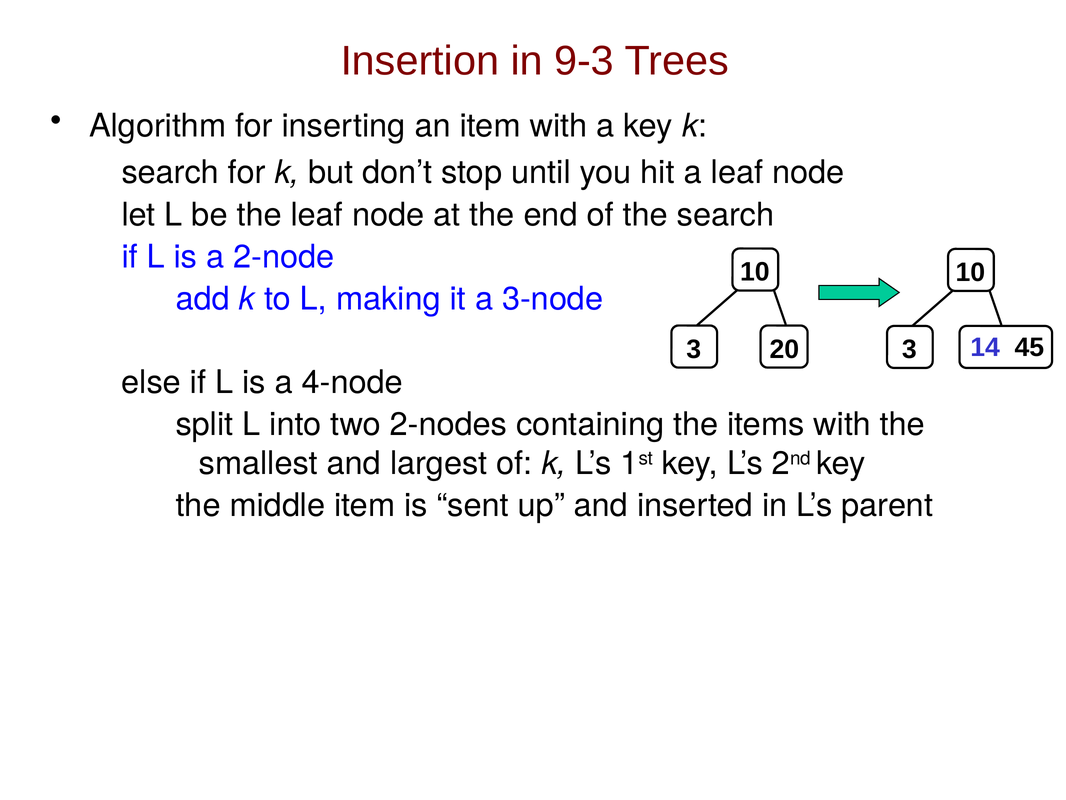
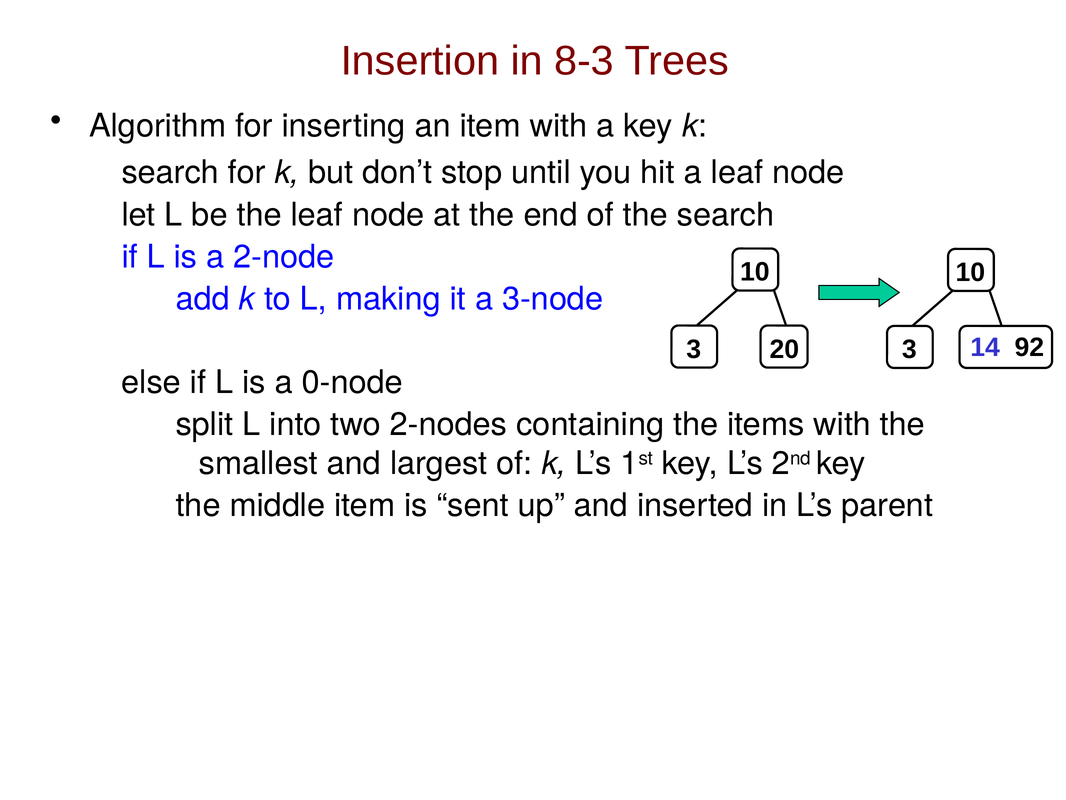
9-3: 9-3 -> 8-3 (584, 61)
45: 45 -> 92 (1029, 347)
4-node: 4-node -> 0-node (352, 382)
